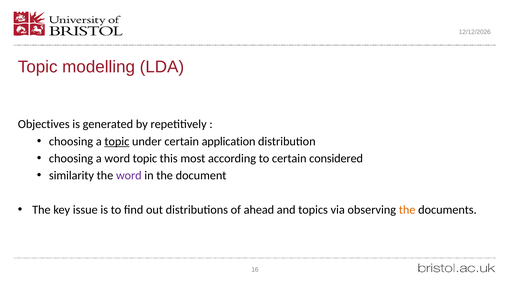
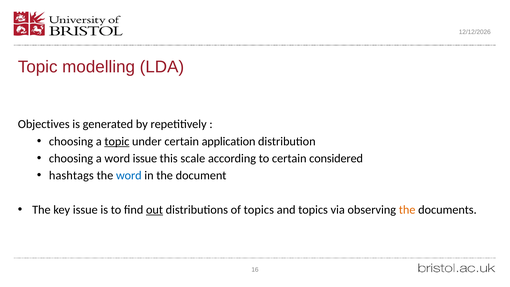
word topic: topic -> issue (145, 158)
most: most -> scale (193, 158)
similarity: similarity -> hashtags (71, 176)
word colour: purple -> blue (129, 176)
out underline: none -> present (154, 210)
of ahead: ahead -> topics (259, 210)
